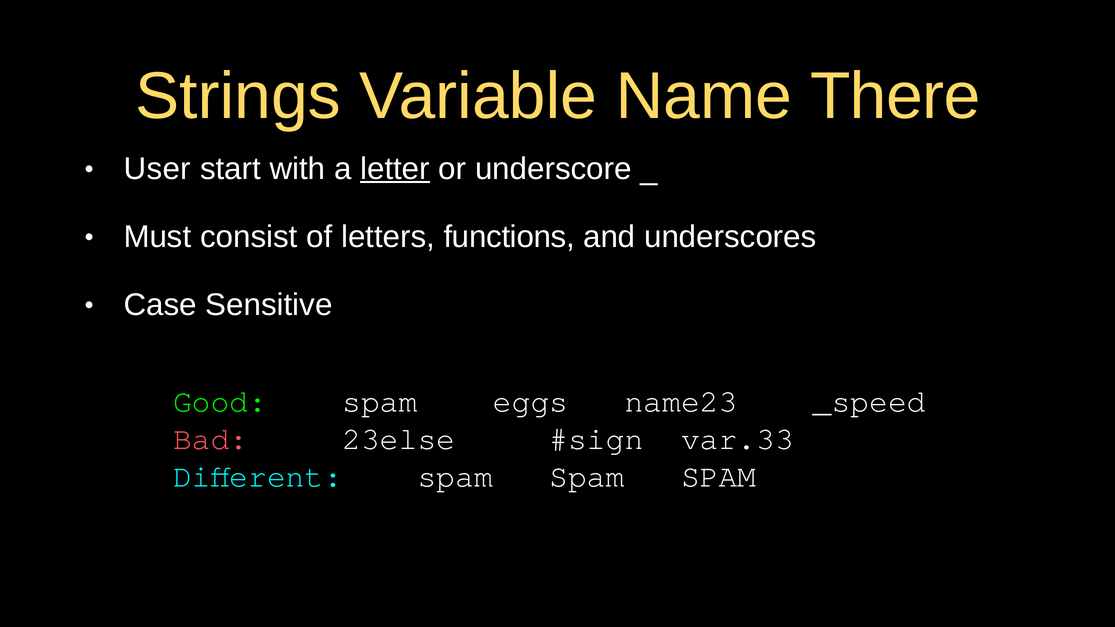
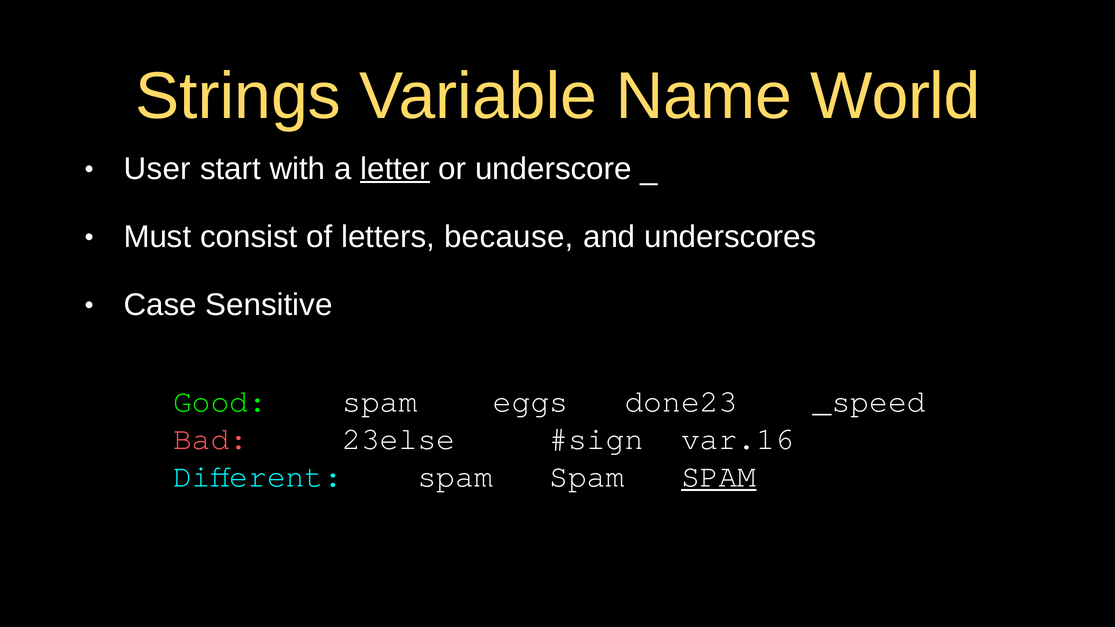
There: There -> World (895, 96)
functions: functions -> because (509, 237)
name23: name23 -> done23 (681, 401)
var.33: var.33 -> var.16 (737, 439)
SPAM underline: none -> present (719, 477)
